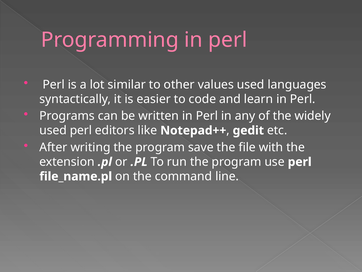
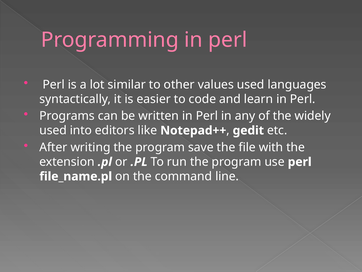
used perl: perl -> into (81, 130)
